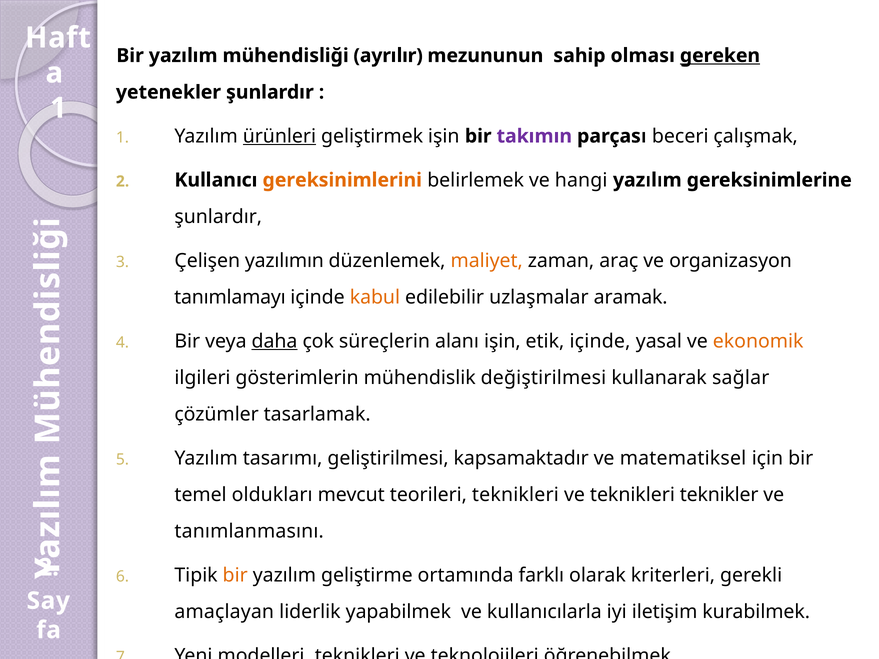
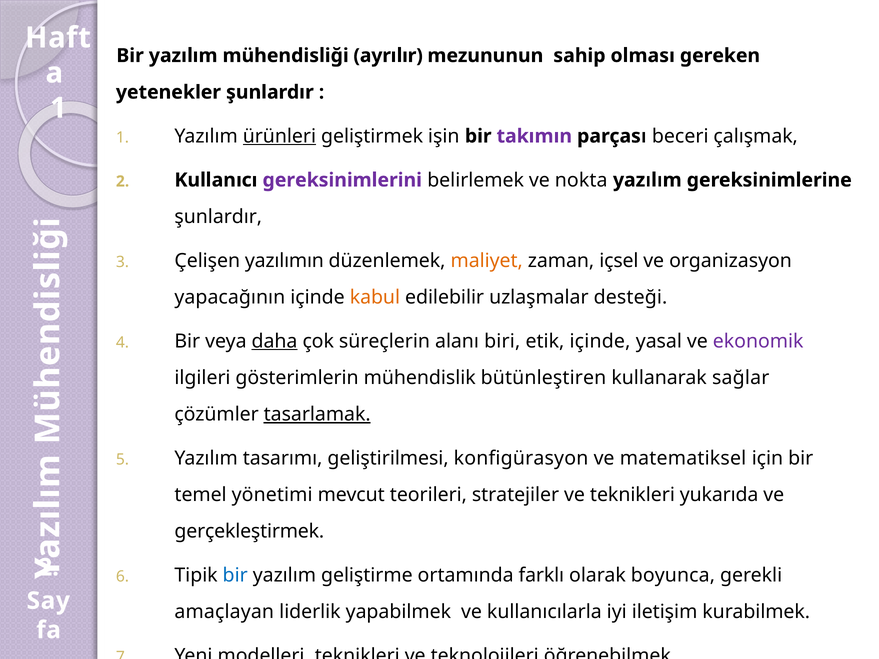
gereken underline: present -> none (720, 56)
gereksinimlerini colour: orange -> purple (342, 180)
hangi: hangi -> nokta (581, 180)
araç: araç -> içsel (619, 261)
tanımlamayı: tanımlamayı -> yapacağının (230, 297)
aramak: aramak -> desteği (631, 297)
alanı işin: işin -> biri (502, 341)
ekonomik colour: orange -> purple (758, 341)
değiştirilmesi: değiştirilmesi -> bütünleştiren (543, 378)
tasarlamak underline: none -> present (317, 415)
kapsamaktadır: kapsamaktadır -> konfigürasyon (521, 458)
oldukları: oldukları -> yönetimi (272, 495)
teorileri teknikleri: teknikleri -> stratejiler (516, 495)
teknikler: teknikler -> yukarıda (719, 495)
tanımlanmasını: tanımlanmasını -> gerçekleştirmek (249, 532)
bir colour: orange -> blue (235, 576)
kriterleri: kriterleri -> boyunca (673, 576)
